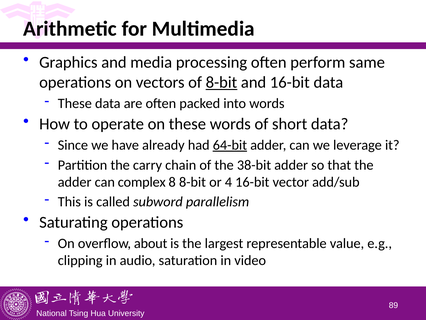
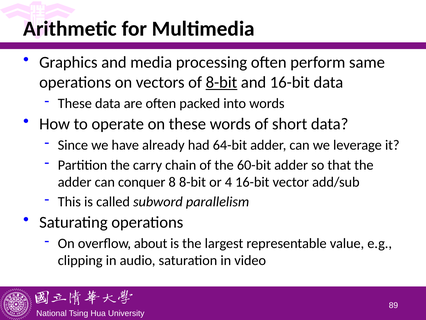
64-bit underline: present -> none (230, 145)
38-bit: 38-bit -> 60-bit (254, 165)
complex: complex -> conquer (142, 182)
